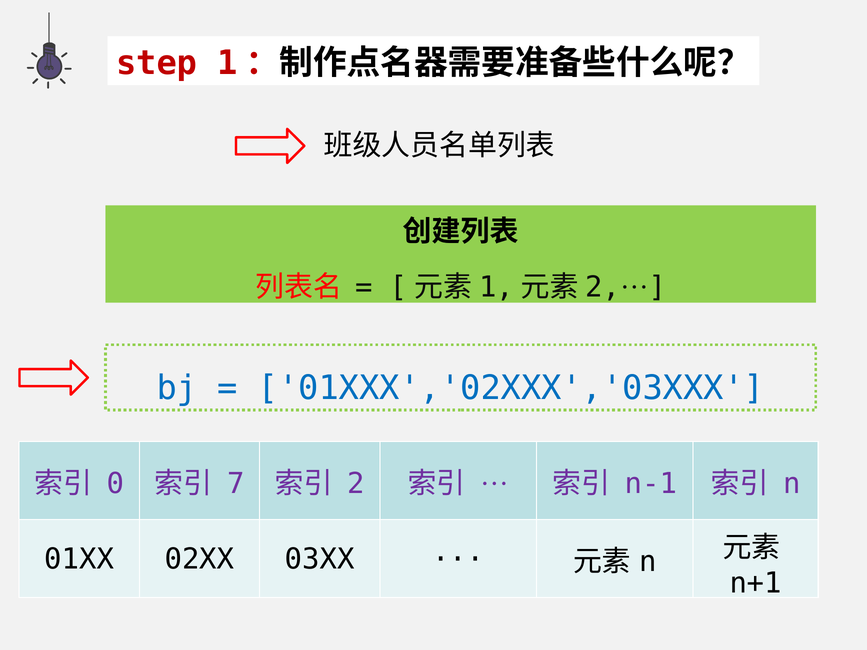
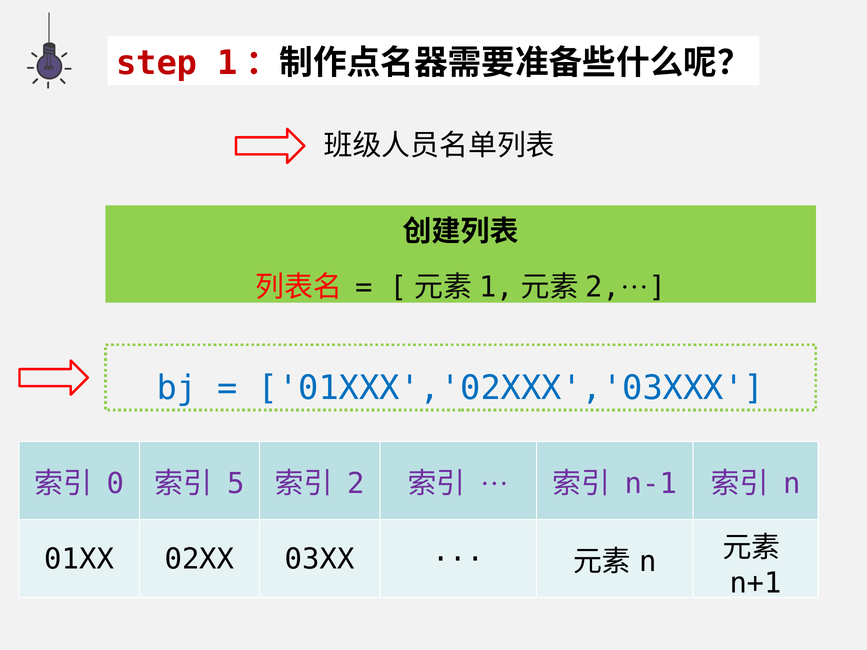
7: 7 -> 5 (236, 484)
